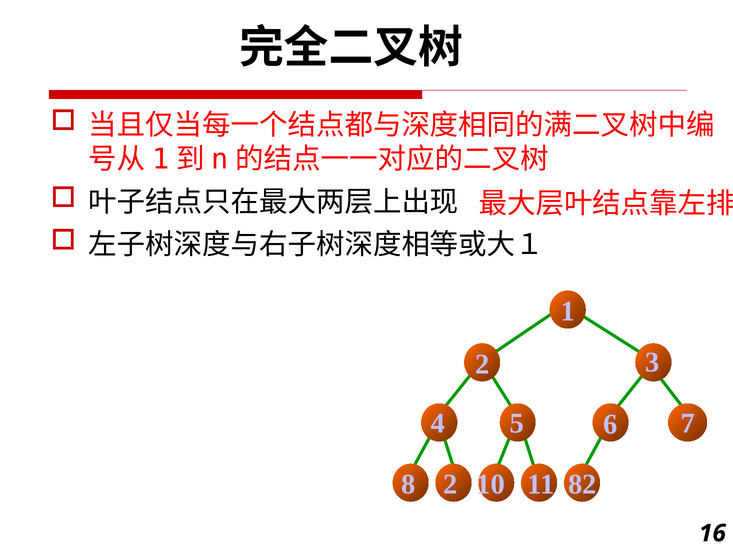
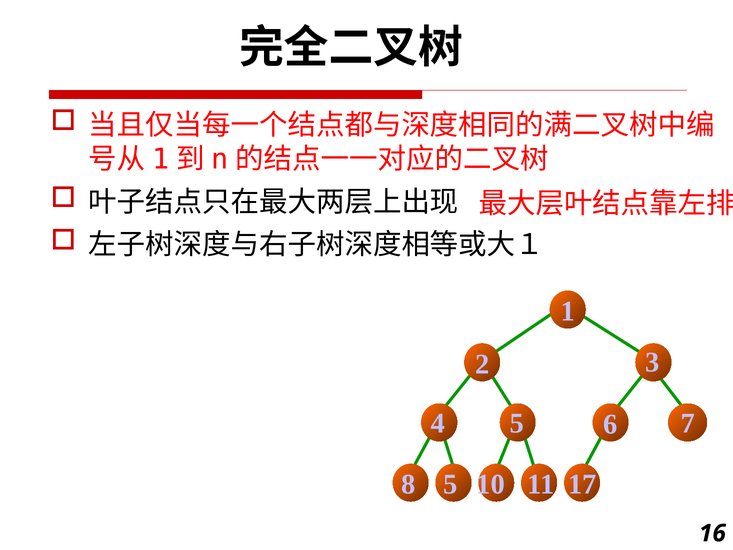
8 2: 2 -> 5 (450, 484)
82: 82 -> 17 (582, 484)
